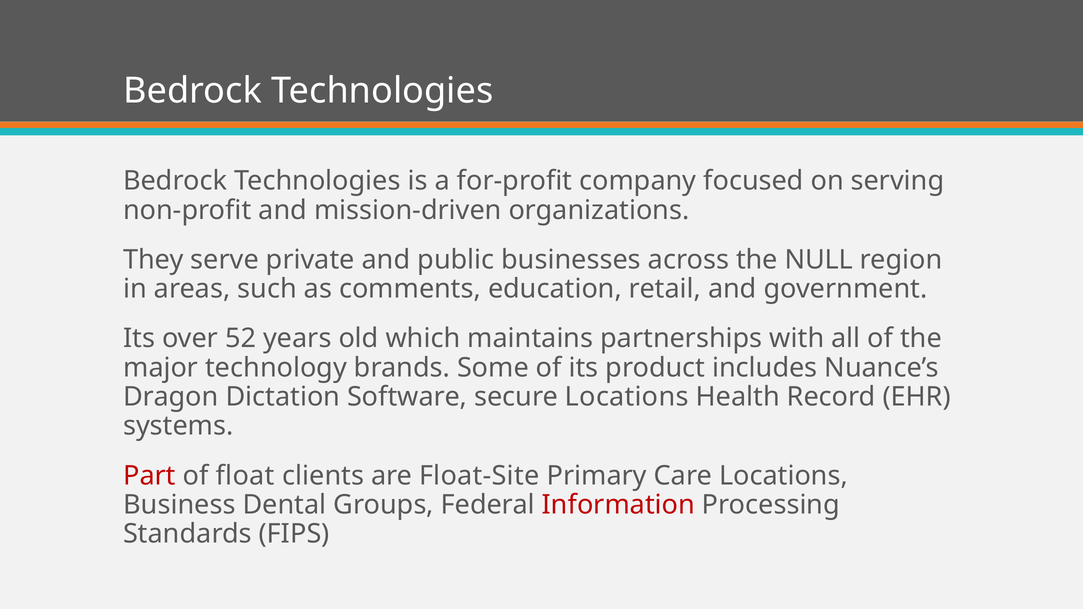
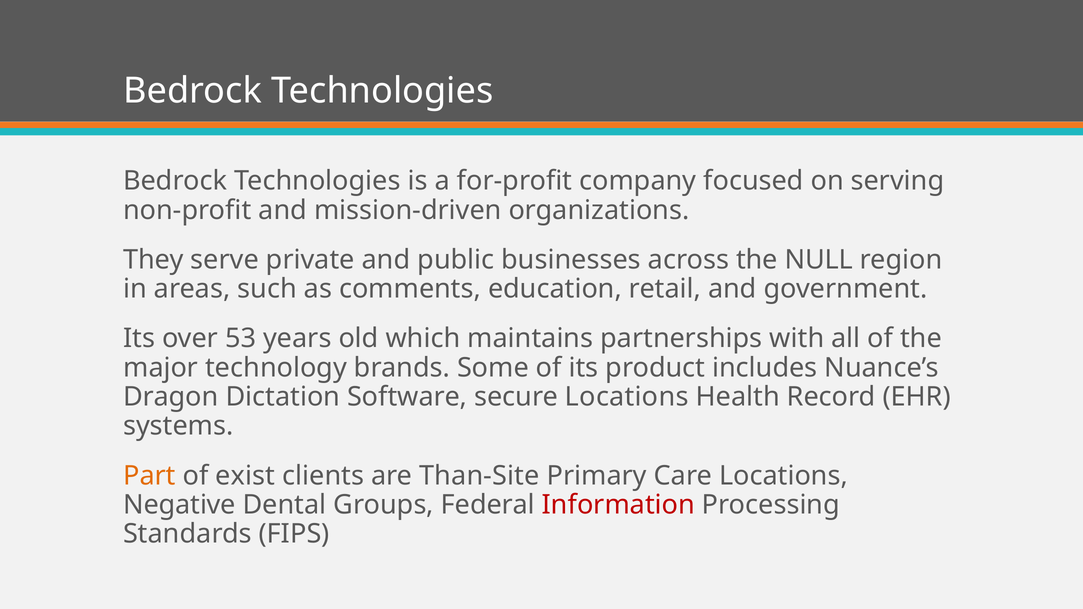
52: 52 -> 53 (241, 339)
Part colour: red -> orange (149, 476)
float: float -> exist (245, 476)
Float-Site: Float-Site -> Than-Site (479, 476)
Business: Business -> Negative (179, 505)
